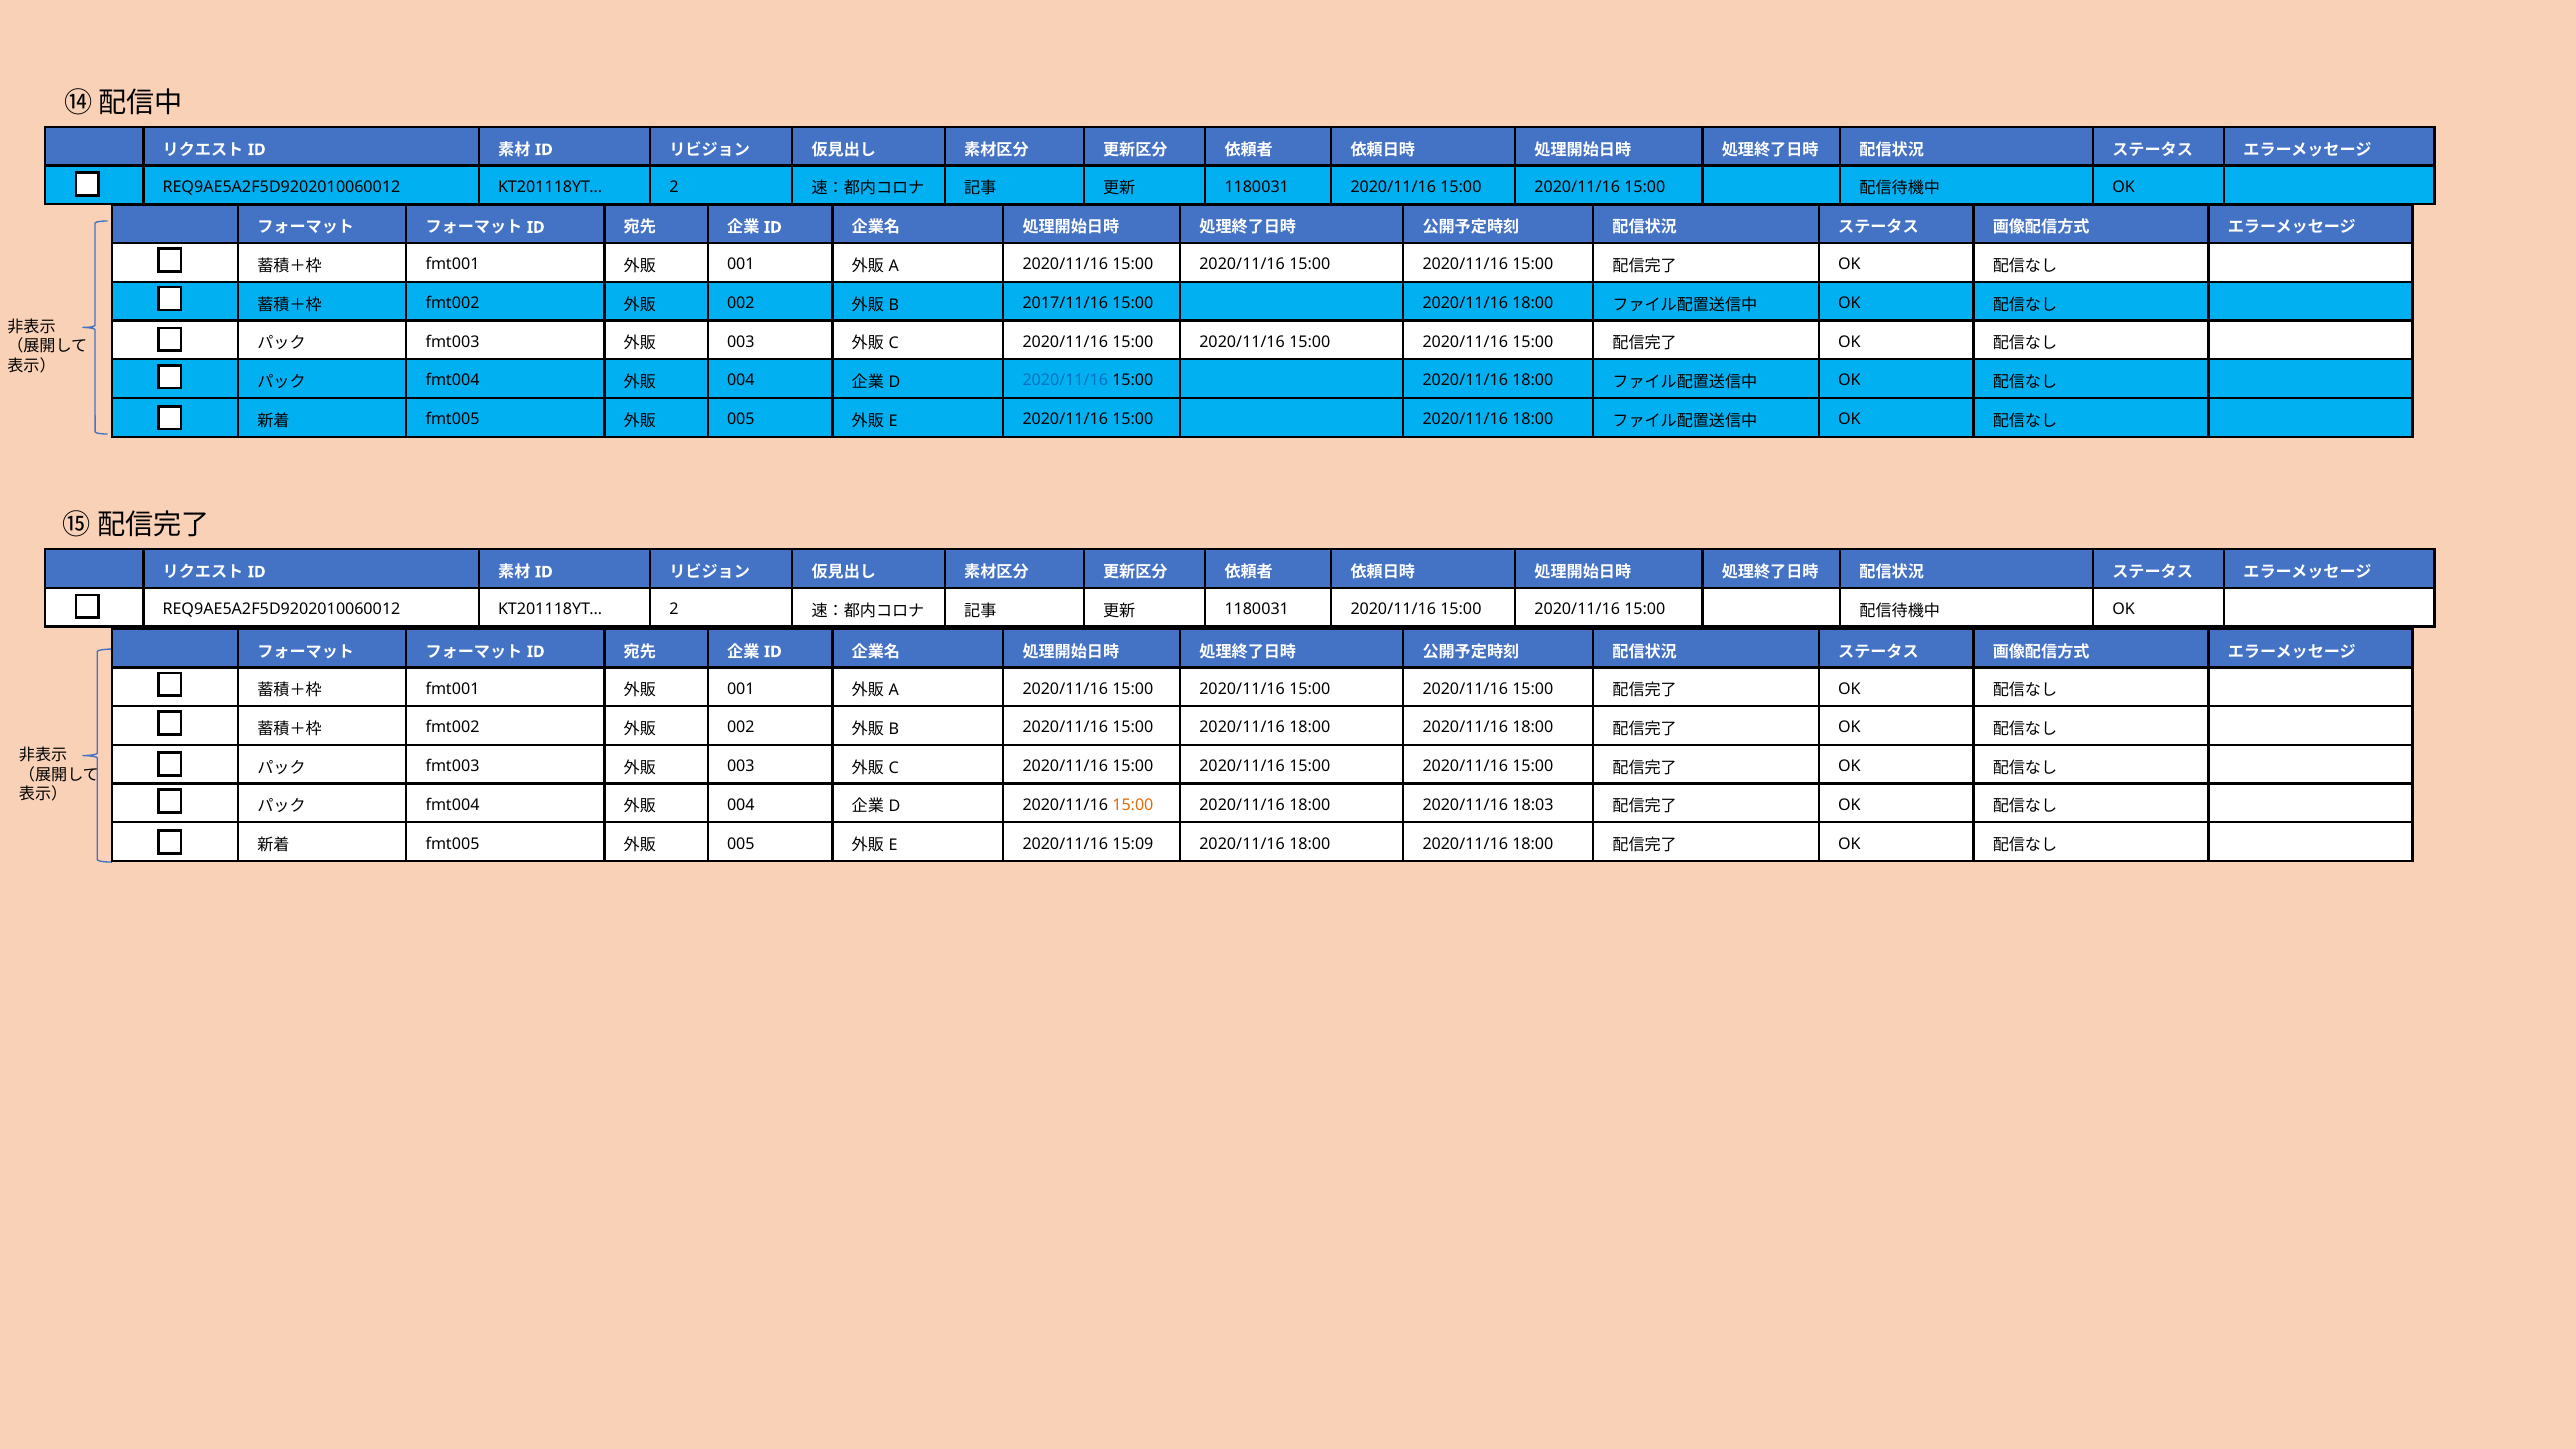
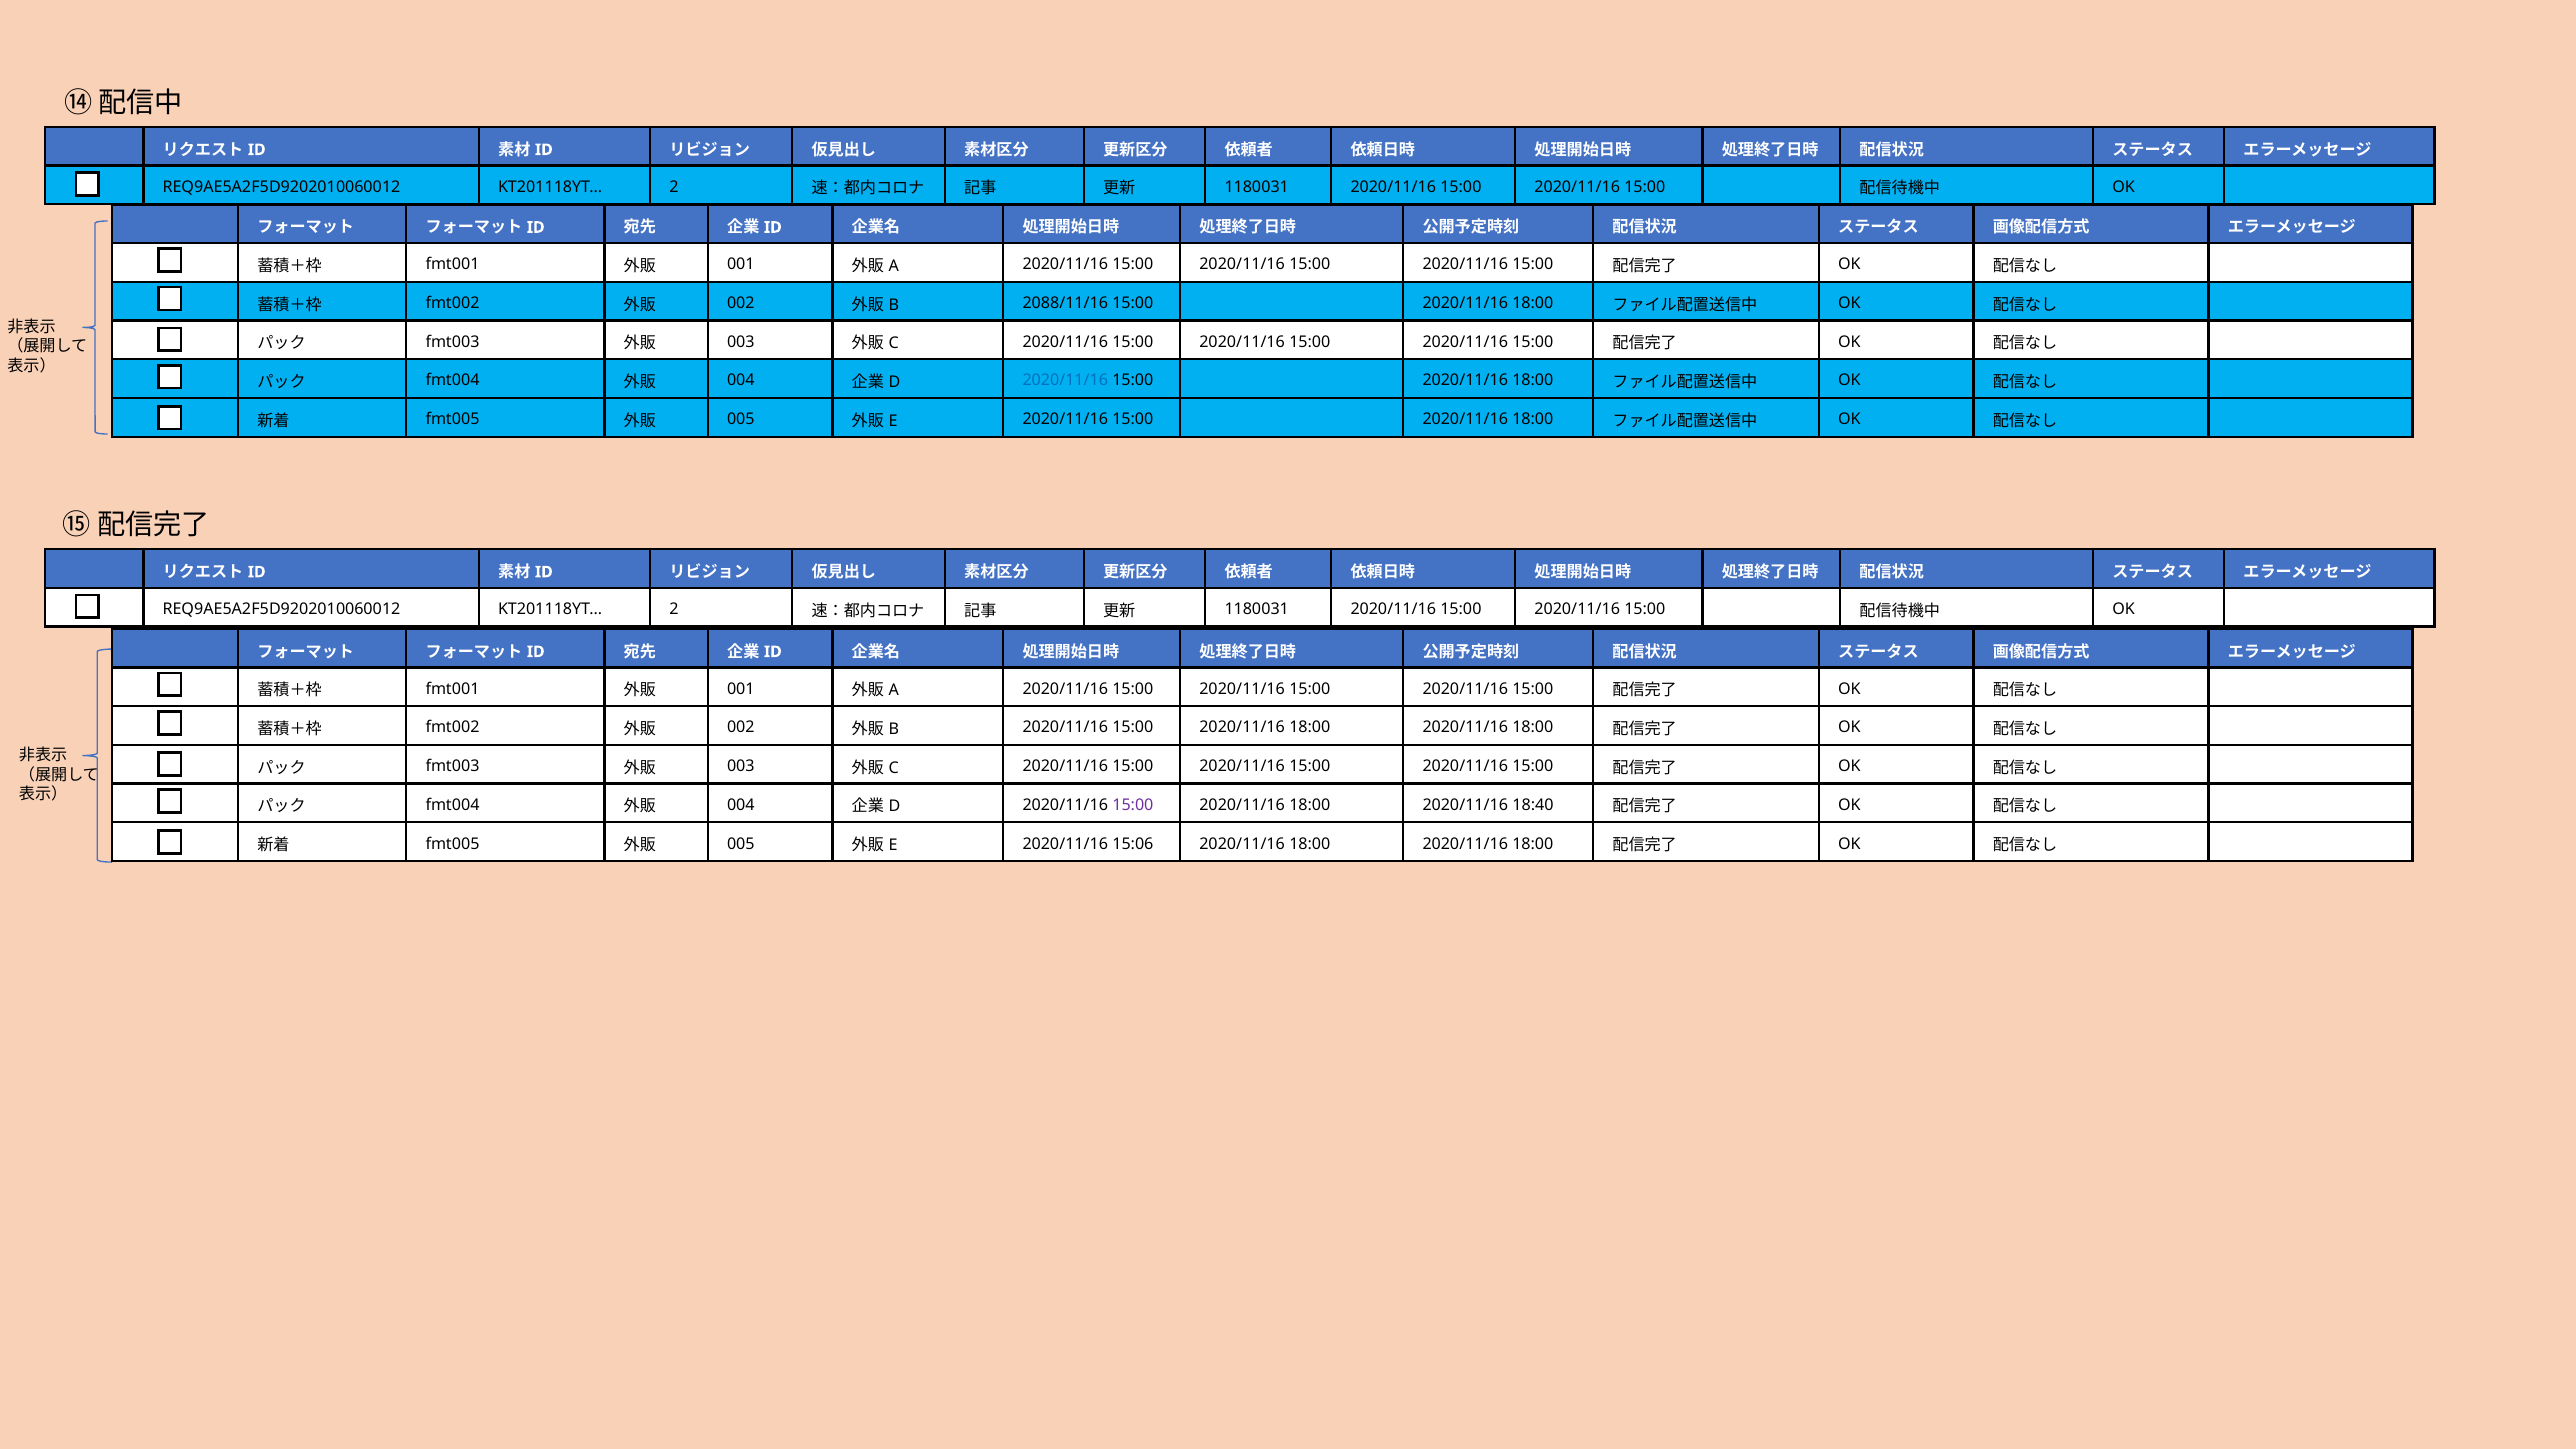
2017/11/16: 2017/11/16 -> 2088/11/16 (1065, 303)
15:00 colour: orange -> purple (1133, 805)
18:03: 18:03 -> 18:40 (1533, 805)
15:09: 15:09 -> 15:06 (1133, 844)
